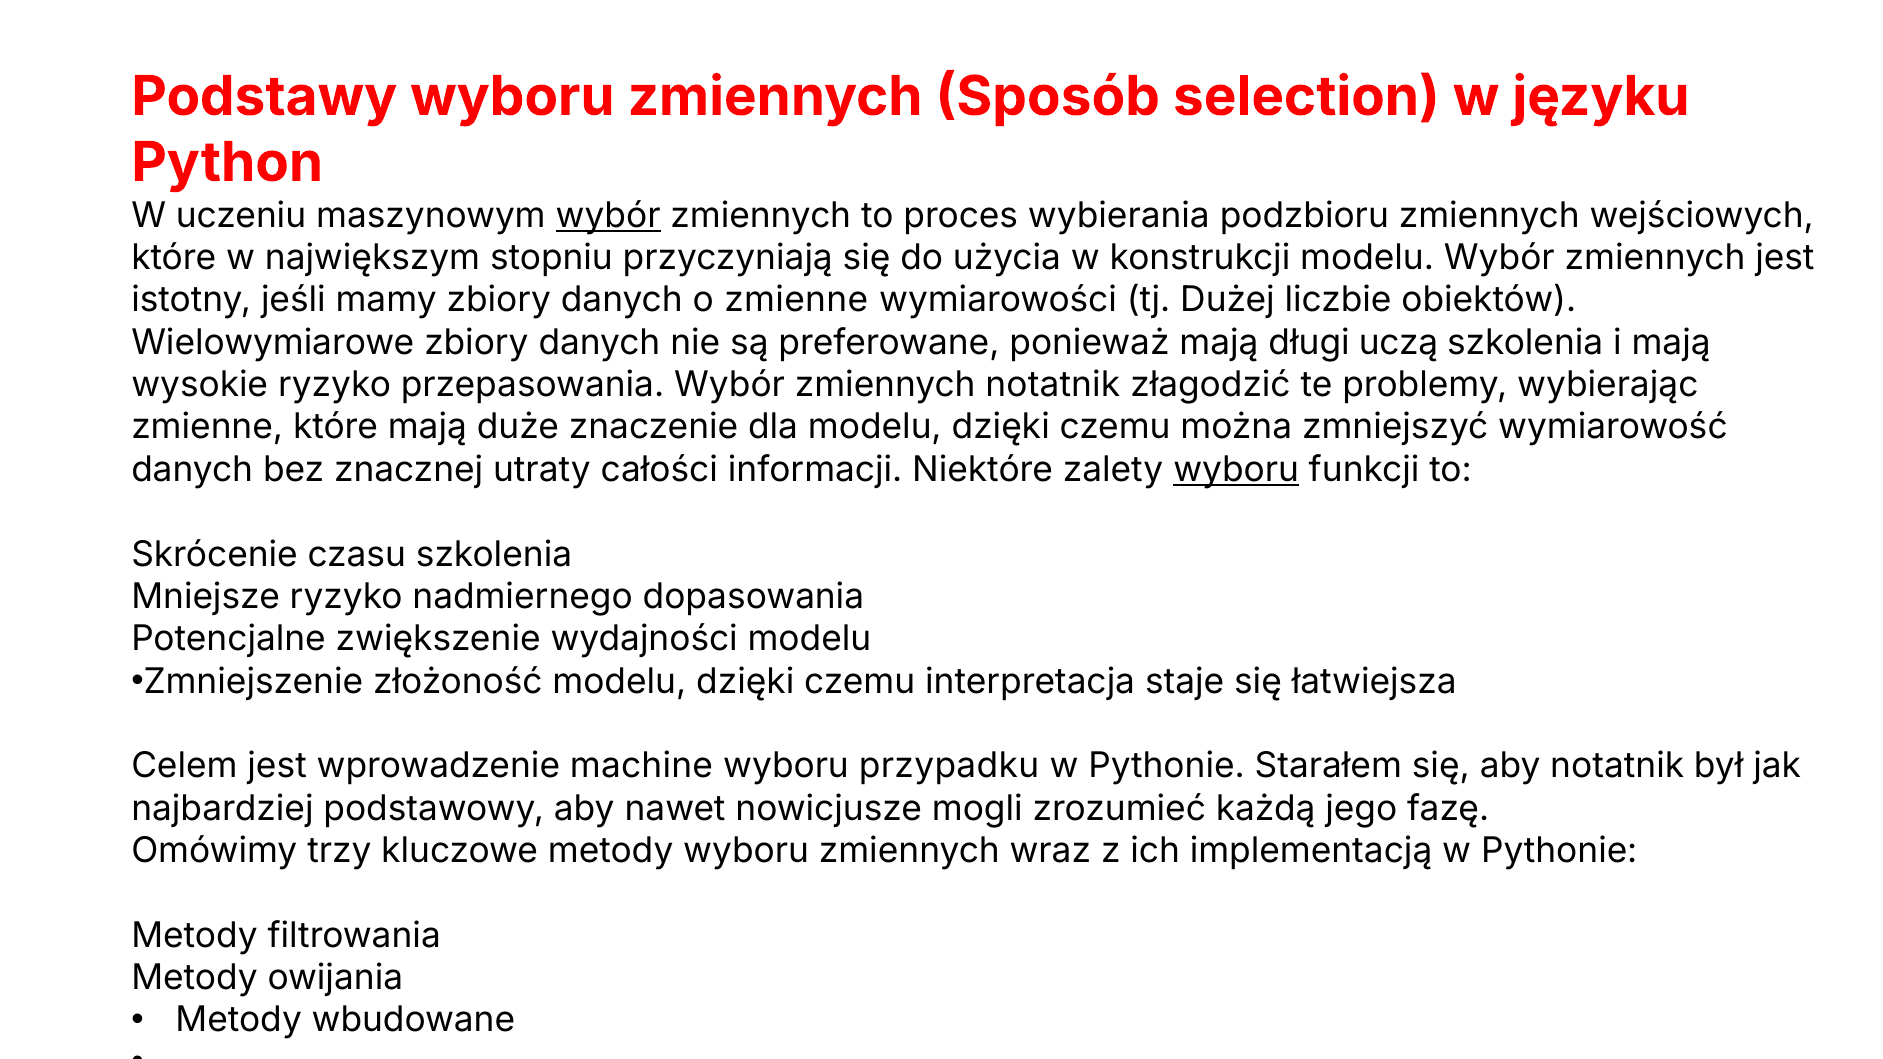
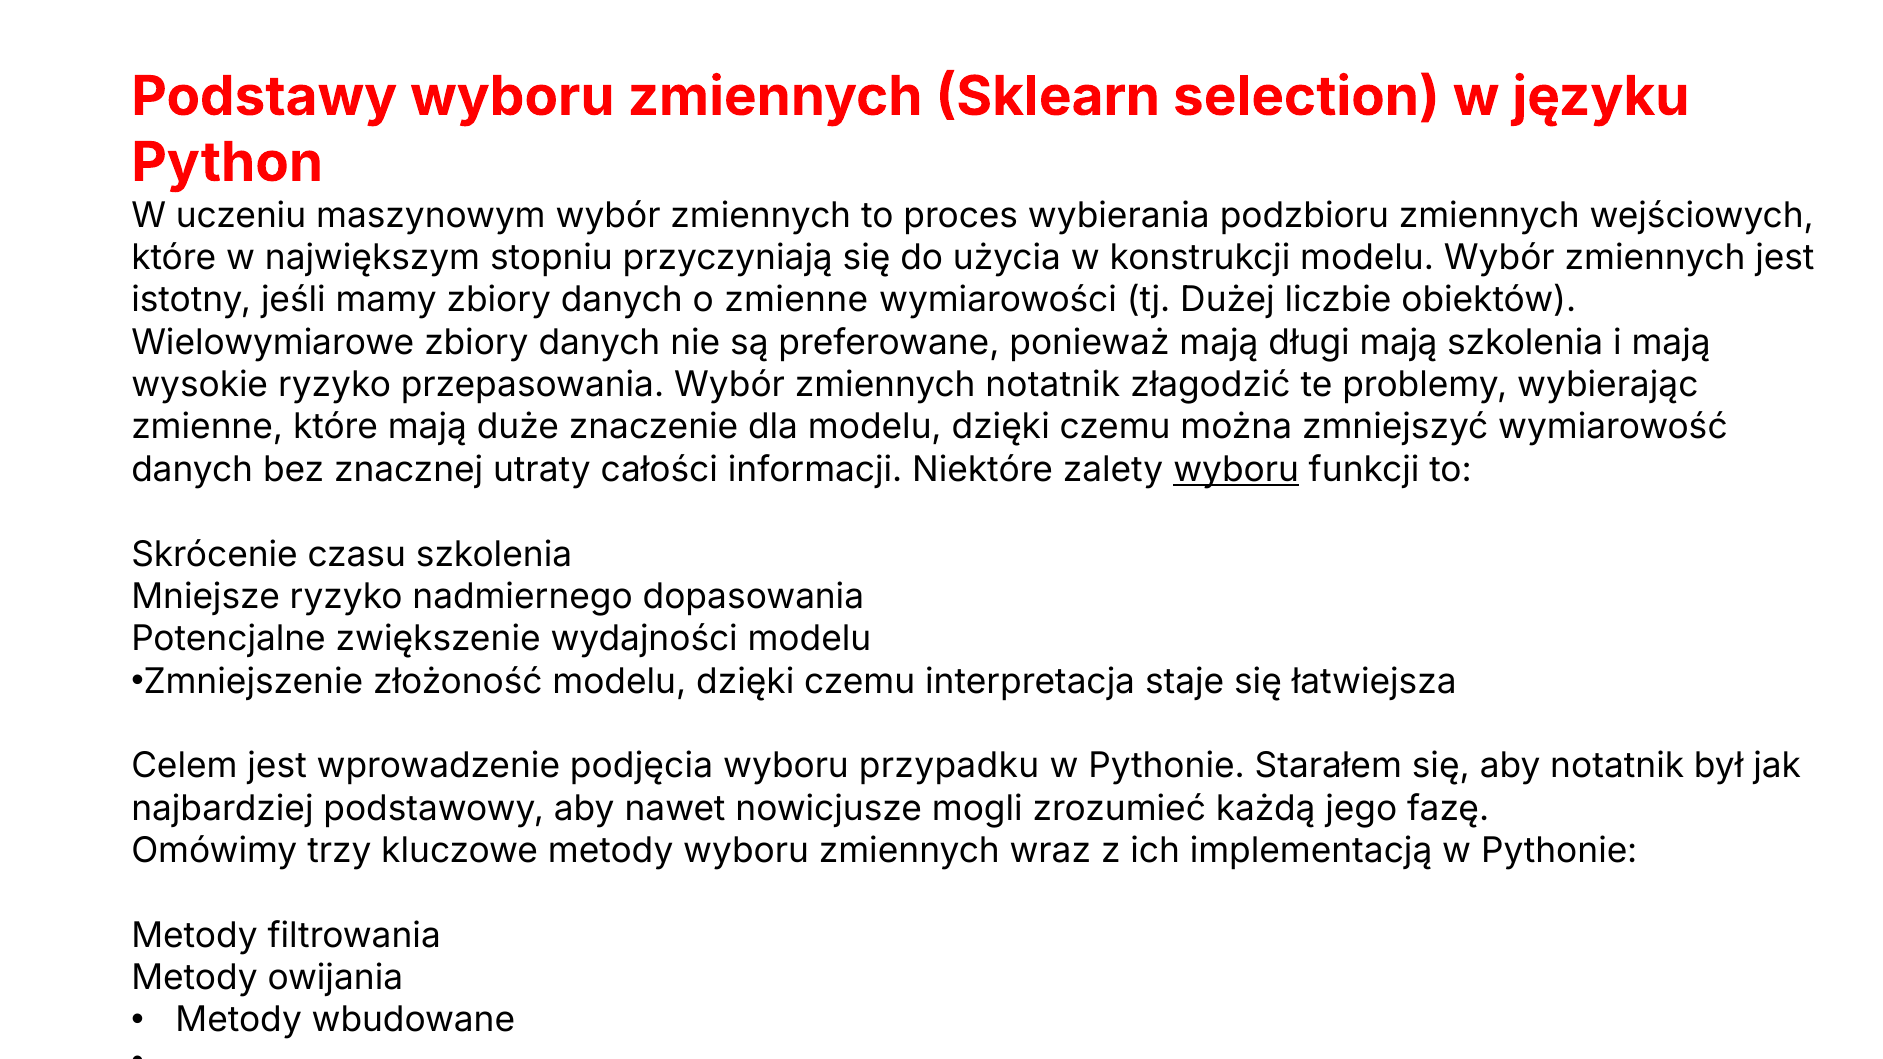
Sposób: Sposób -> Sklearn (1048, 97)
wybór underline: present -> none (608, 216)
długi uczą: uczą -> mają (1399, 343)
machine: machine -> podjęcia (641, 766)
